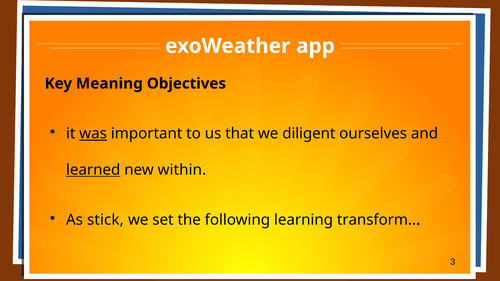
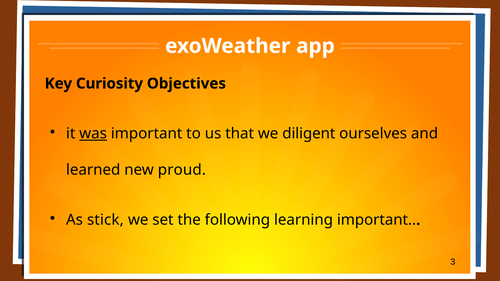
Meaning: Meaning -> Curiosity (109, 84)
learned underline: present -> none (93, 170)
within: within -> proud (182, 170)
learning transform: transform -> important (376, 220)
